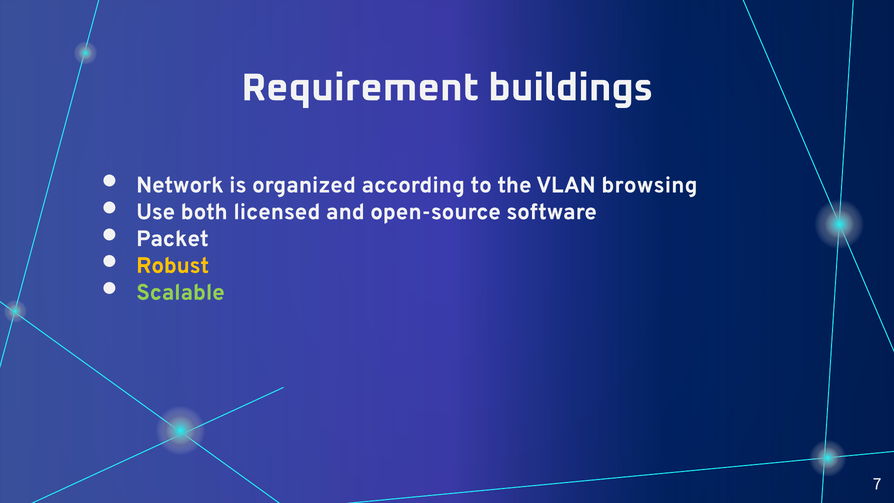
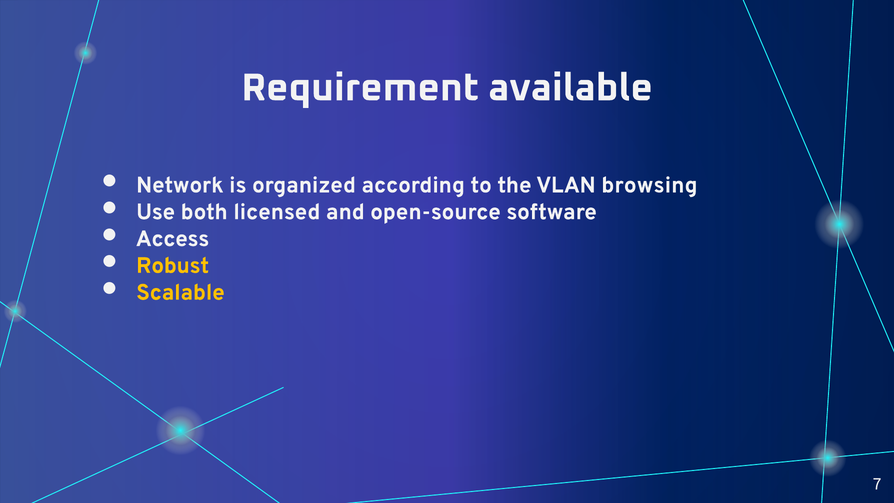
buildings: buildings -> available (571, 88)
Packet: Packet -> Access (173, 239)
Scalable colour: light green -> yellow (180, 292)
